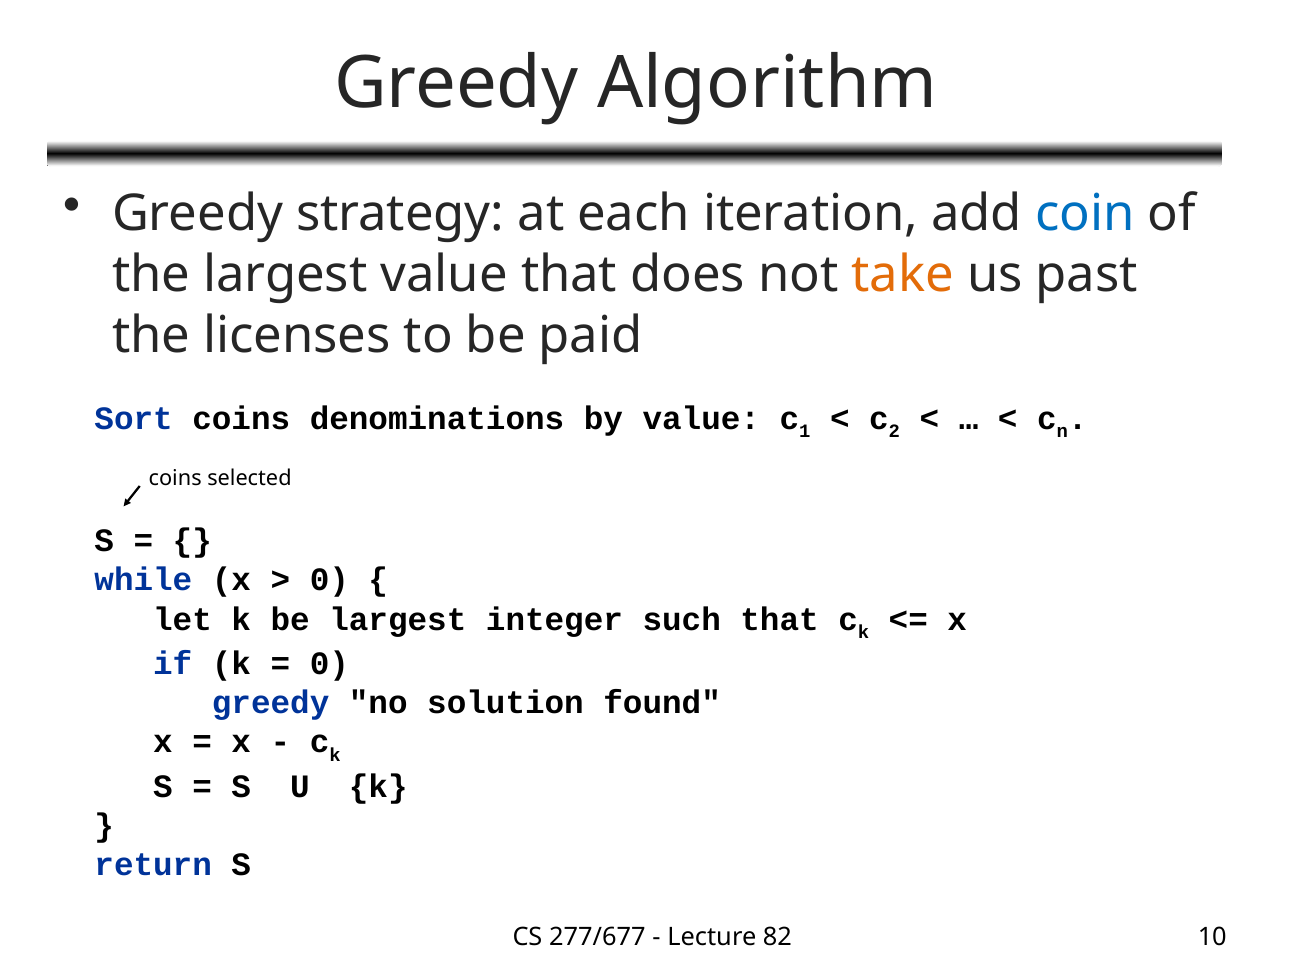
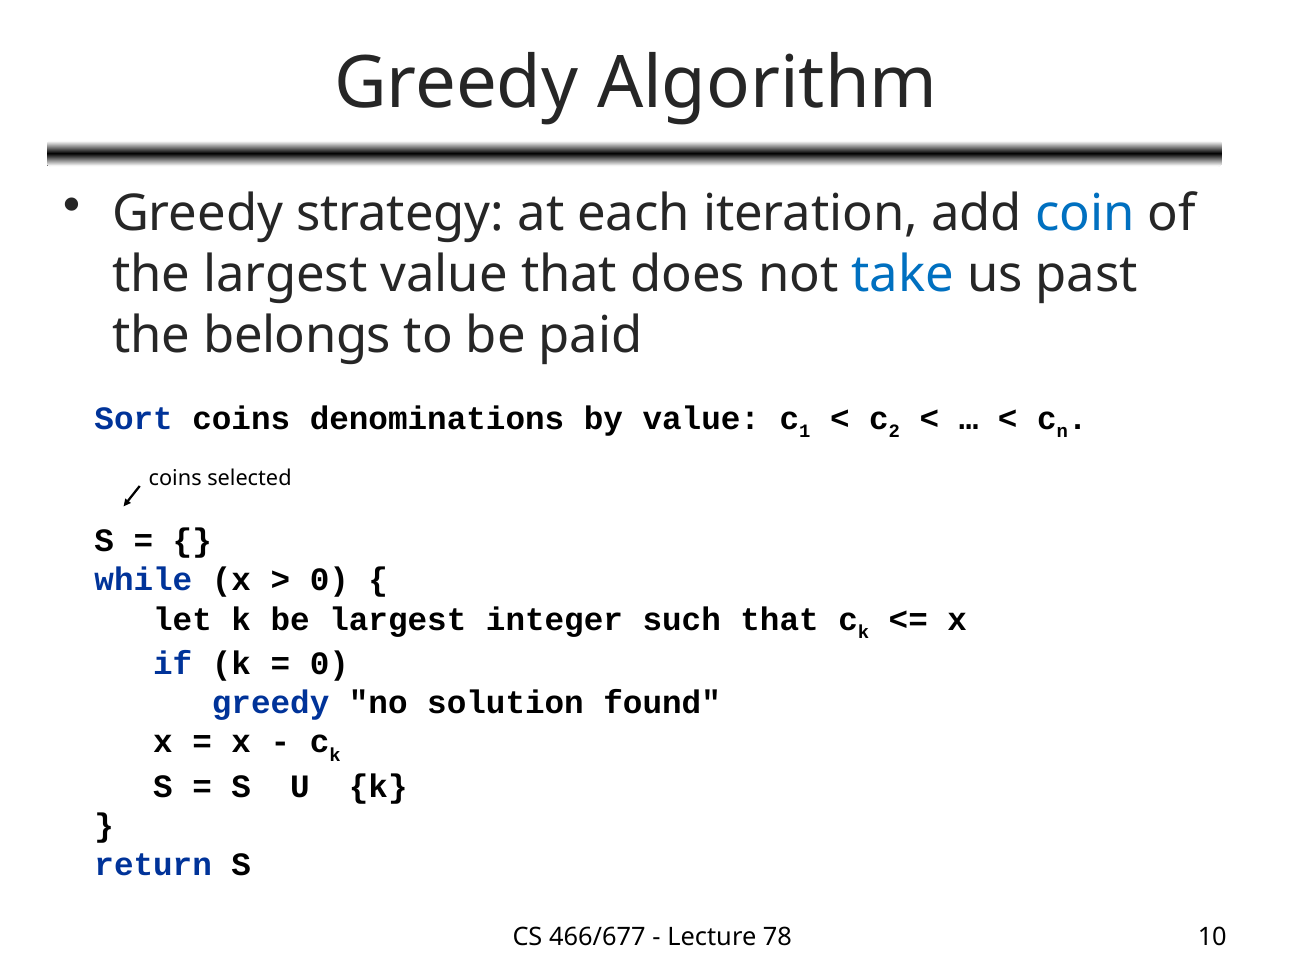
take colour: orange -> blue (903, 275)
licenses: licenses -> belongs (297, 336)
277/677: 277/677 -> 466/677 (597, 937)
82: 82 -> 78 (777, 937)
